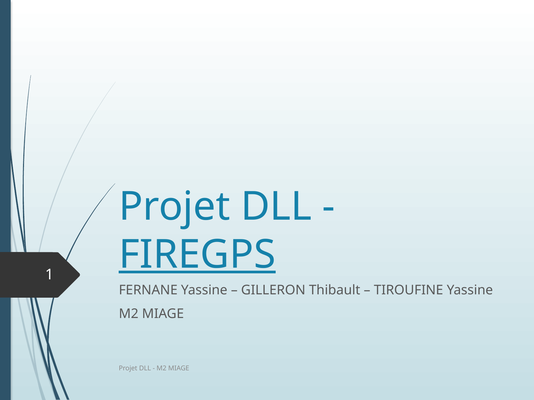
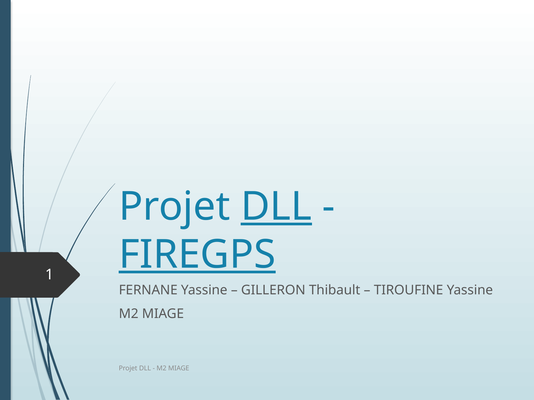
DLL underline: none -> present (276, 207)
